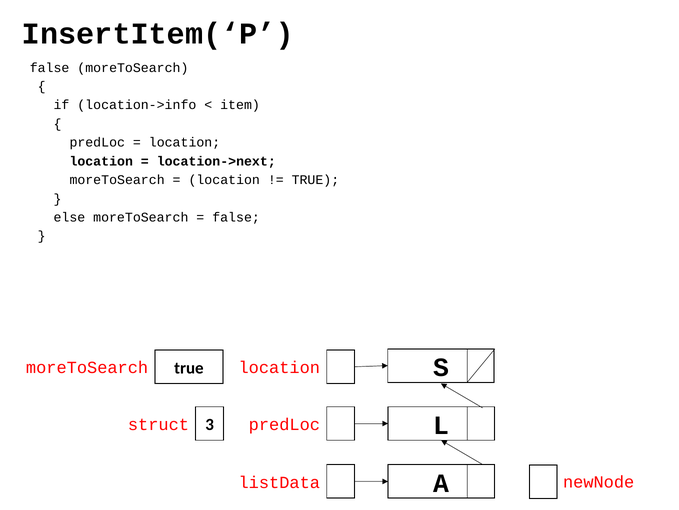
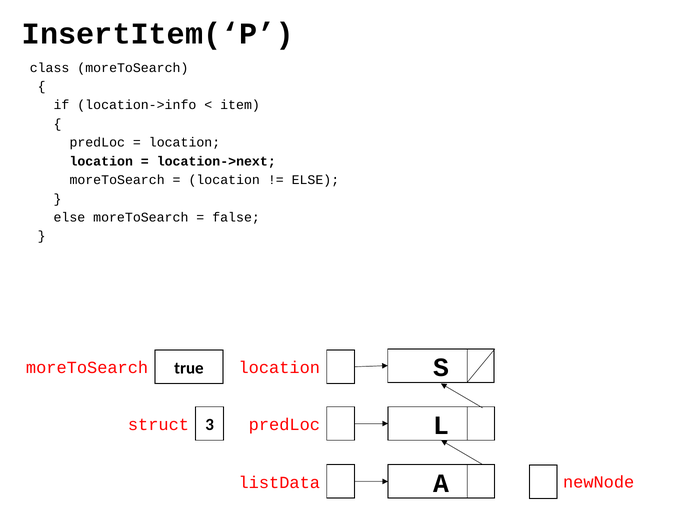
false: false -> class (50, 68)
TRUE: TRUE -> ELSE (315, 180)
